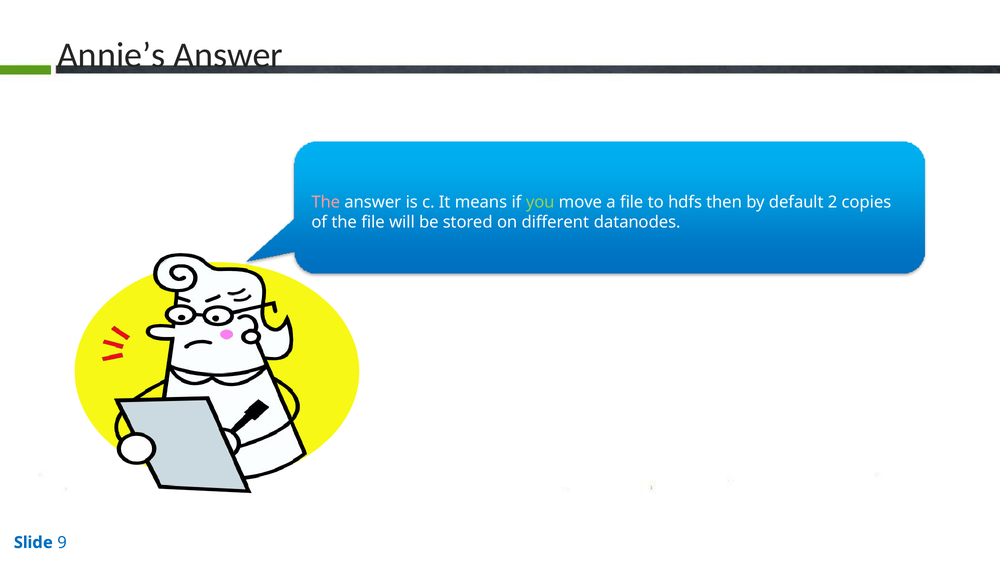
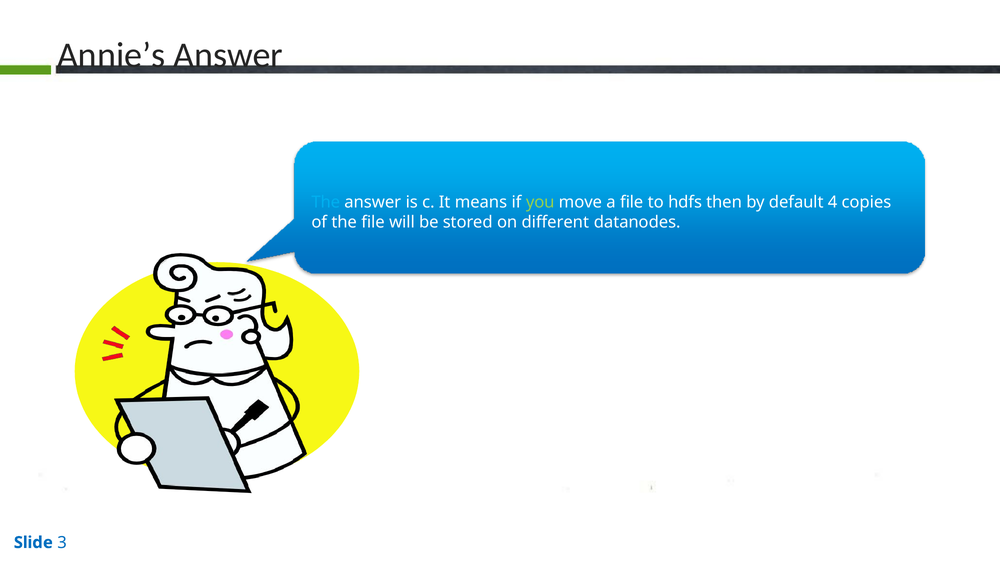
The colour: pink -> light blue (326, 202)
2: 2 -> 4 (833, 202)
9: 9 -> 3 (62, 542)
